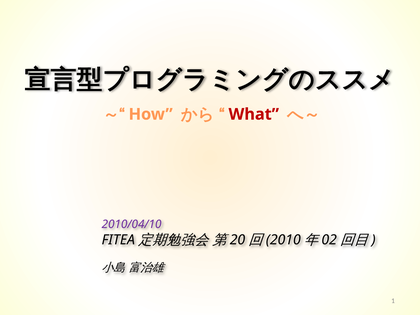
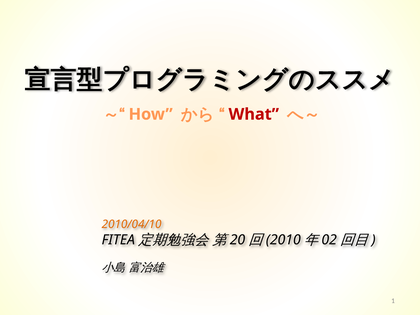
2010/04/10 colour: purple -> orange (132, 224)
